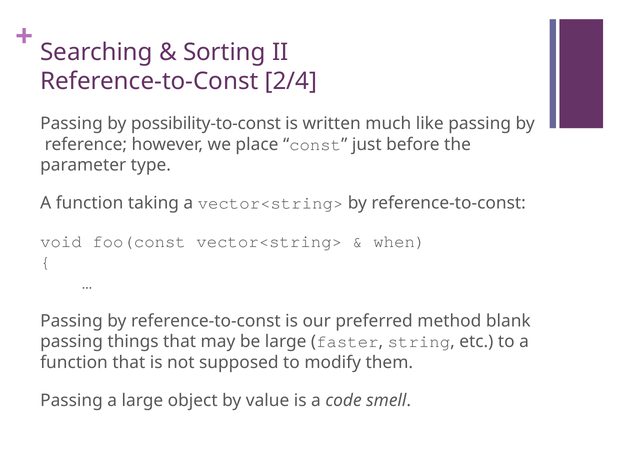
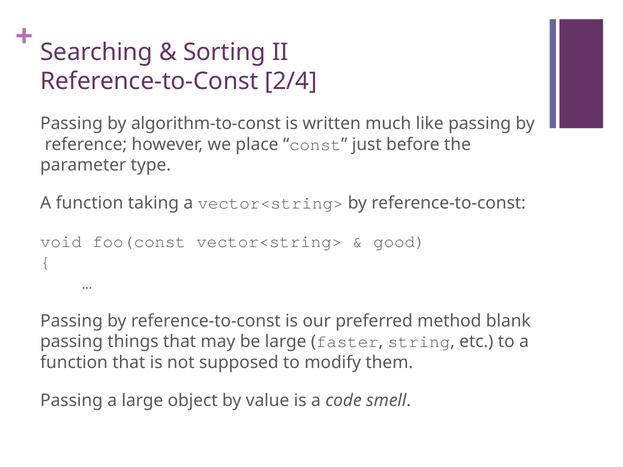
possibility-to-const: possibility-to-const -> algorithm-to-const (206, 124)
when: when -> good (399, 241)
